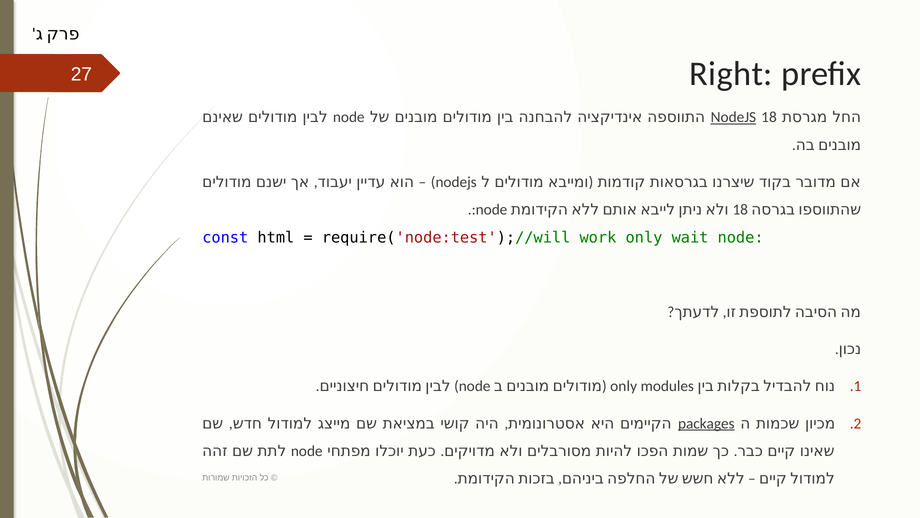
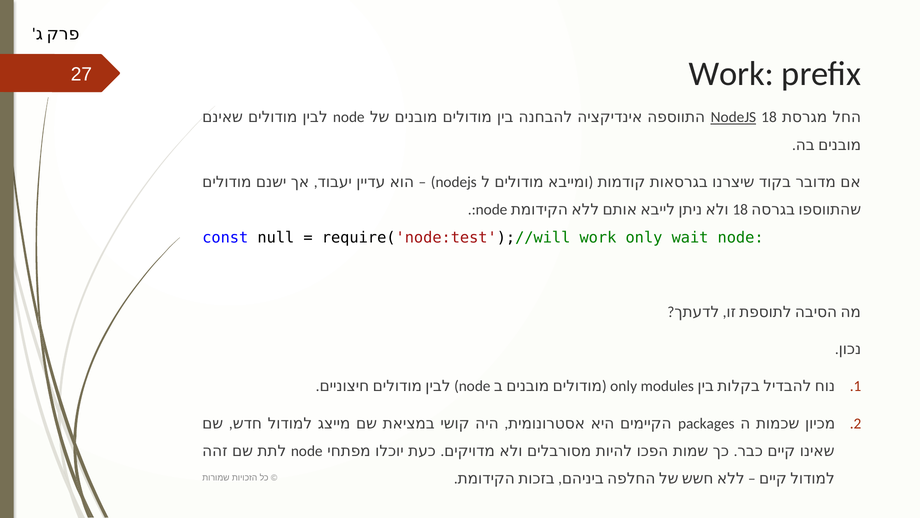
27 Right: Right -> Work (731, 74)
html: html -> null (276, 238)
packages underline: present -> none (706, 423)
